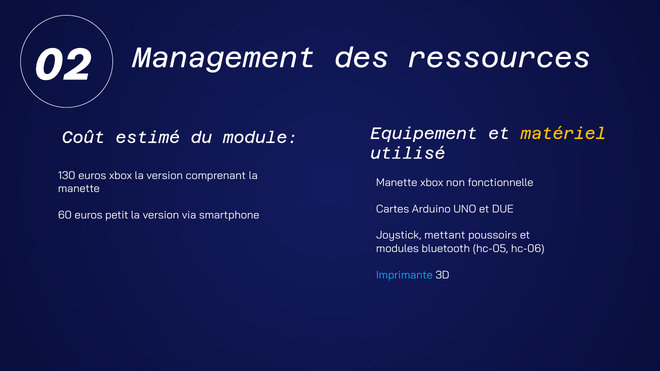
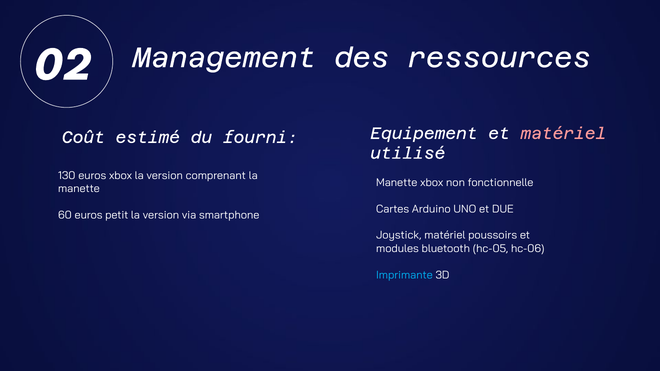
matériel colour: yellow -> pink (563, 134)
module: module -> fourni (260, 138)
Joystick mettant: mettant -> matériel (445, 236)
